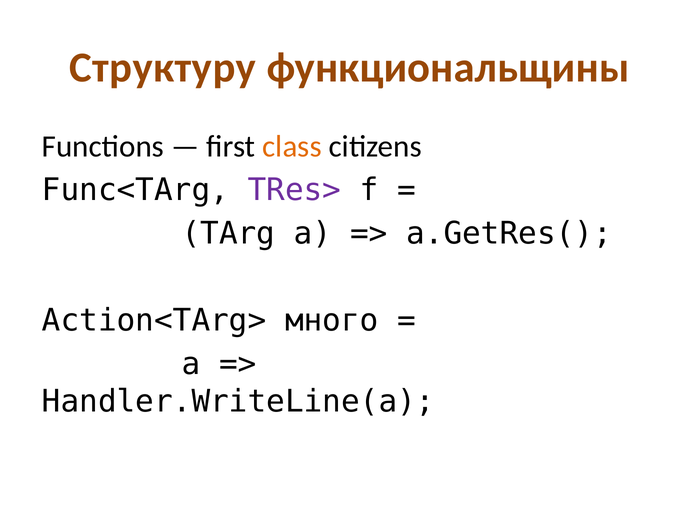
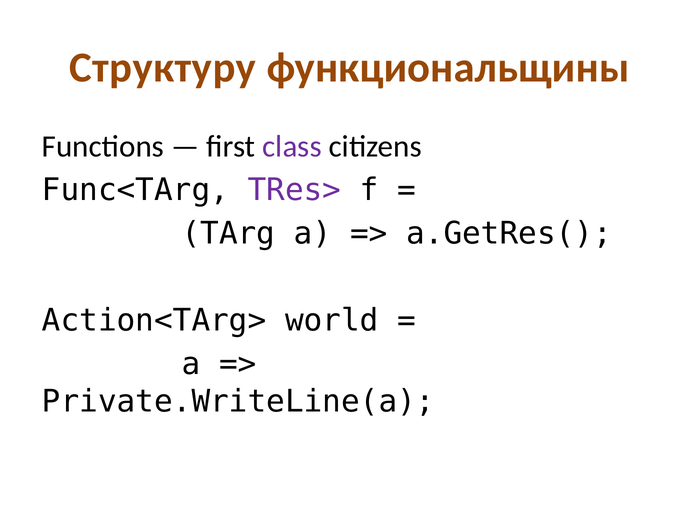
class colour: orange -> purple (292, 147)
много: много -> world (332, 321)
Handler.WriteLine(a: Handler.WriteLine(a -> Private.WriteLine(a (238, 402)
